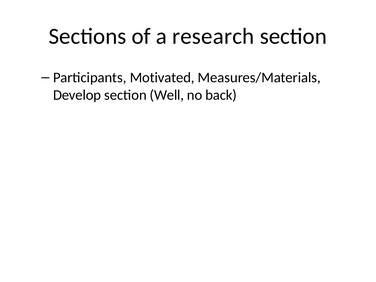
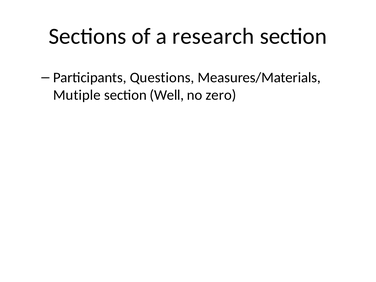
Motivated: Motivated -> Questions (162, 77)
Develop: Develop -> Mutiple (77, 95)
back: back -> zero (221, 95)
